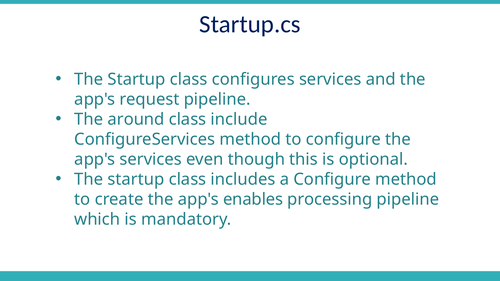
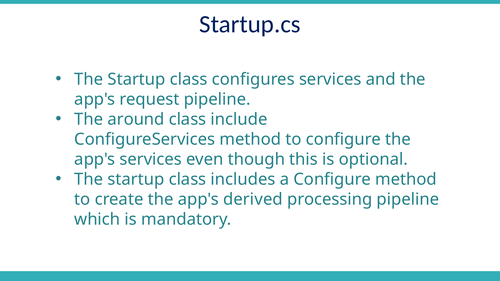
enables: enables -> derived (253, 199)
